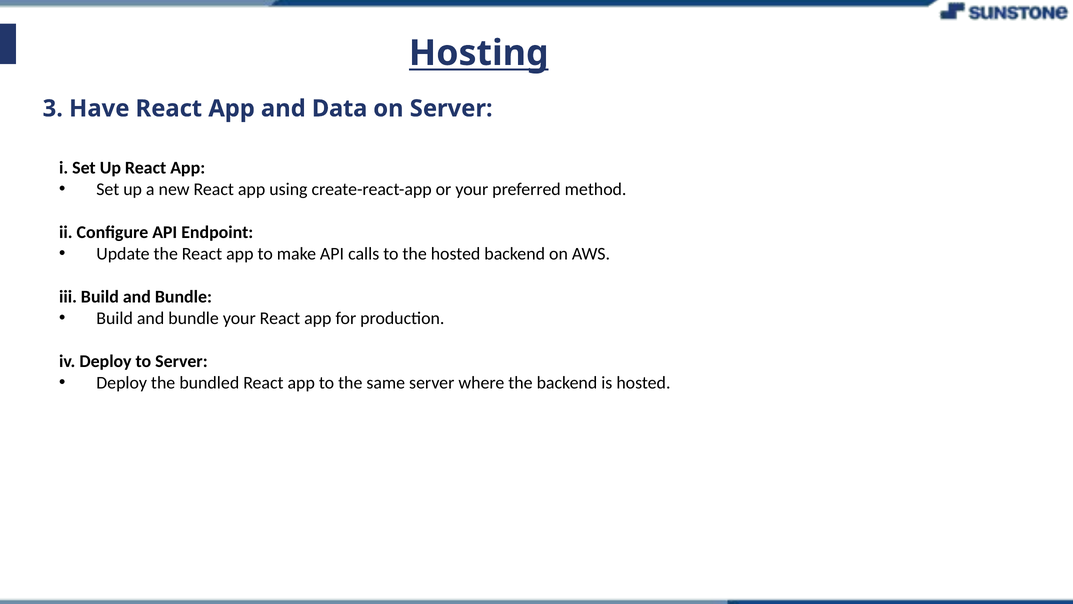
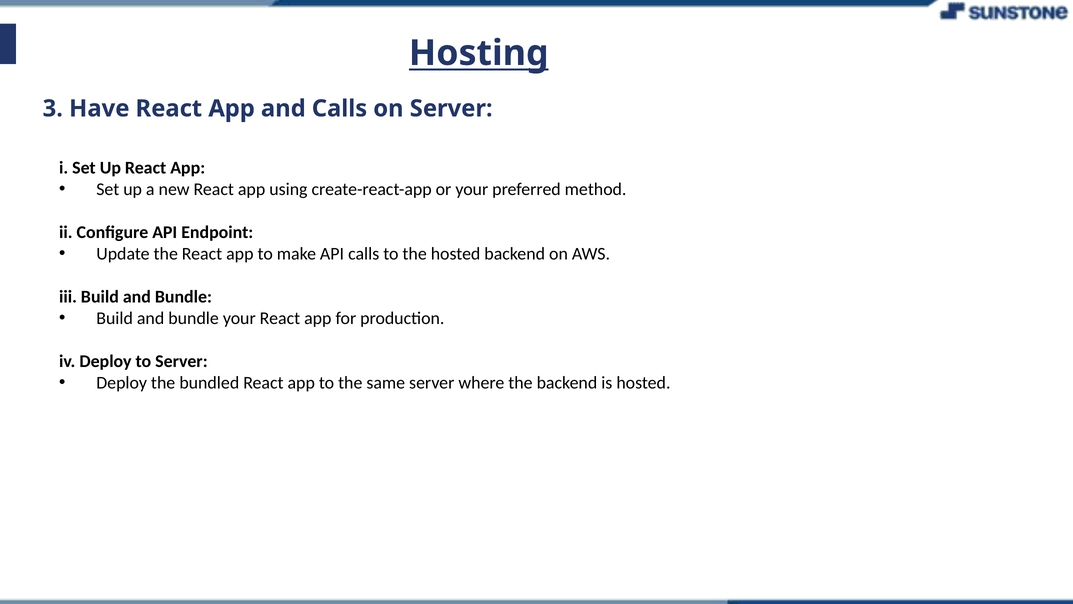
and Data: Data -> Calls (340, 108)
